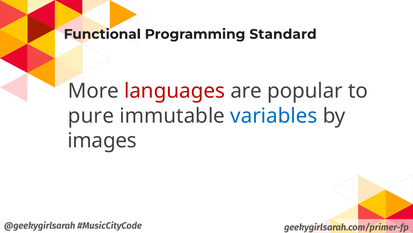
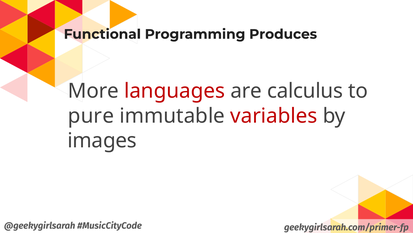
Standard: Standard -> Produces (283, 34)
popular: popular -> calculus (305, 91)
variables colour: blue -> red (274, 116)
